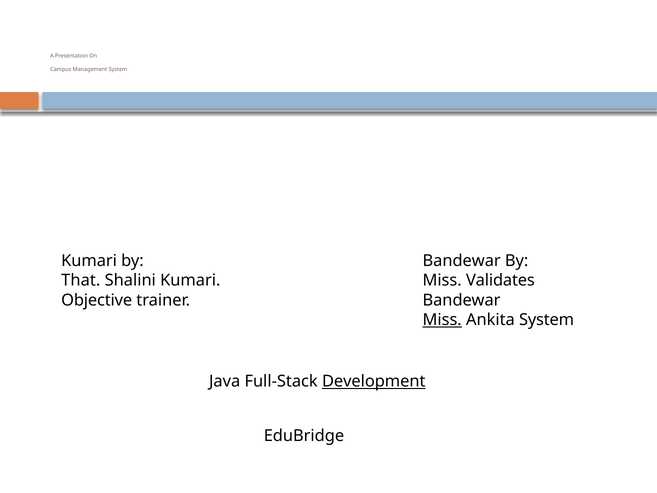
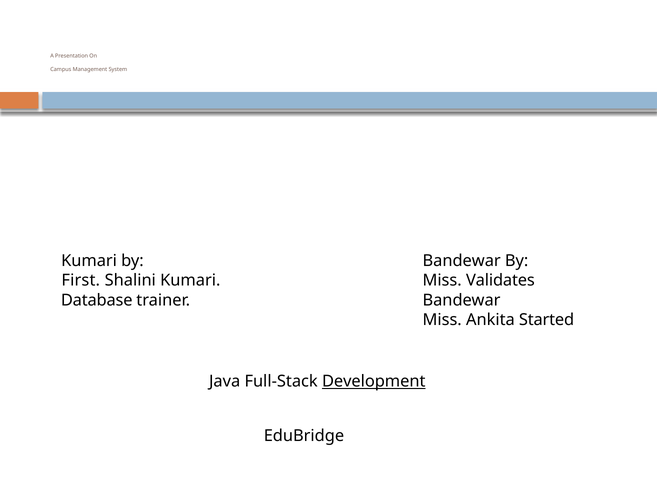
That: That -> First (81, 280)
Objective: Objective -> Database (97, 300)
Miss underline: present -> none (442, 320)
Ankita System: System -> Started (547, 320)
